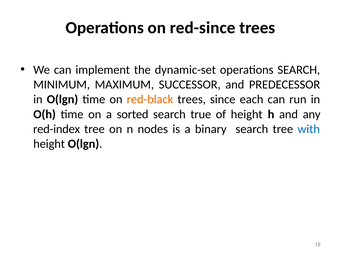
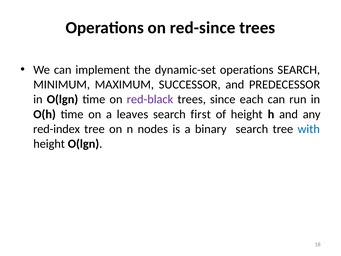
red-black colour: orange -> purple (150, 99)
sorted: sorted -> leaves (132, 114)
true: true -> first (201, 114)
